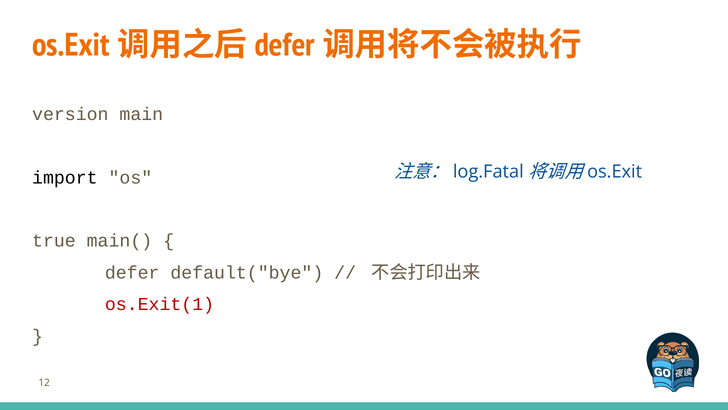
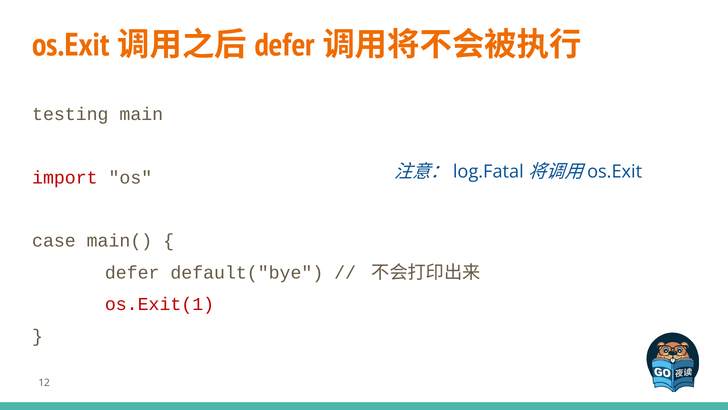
version: version -> testing (70, 114)
import colour: black -> red (65, 177)
true: true -> case (54, 241)
